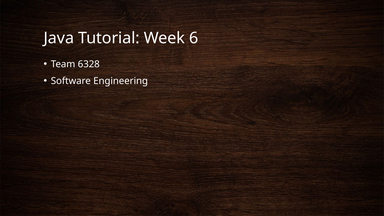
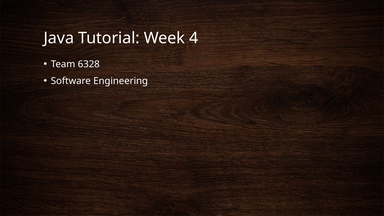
6: 6 -> 4 (194, 38)
